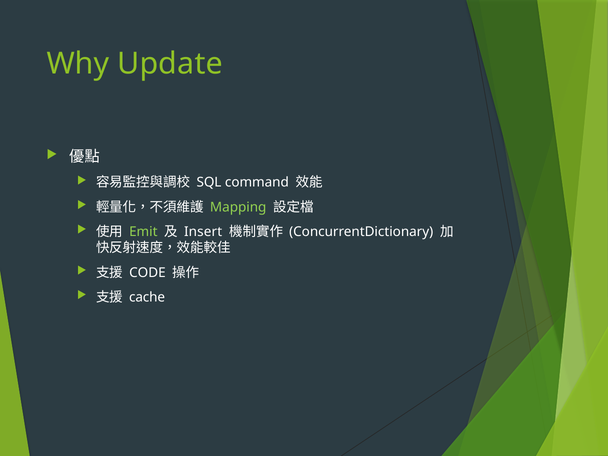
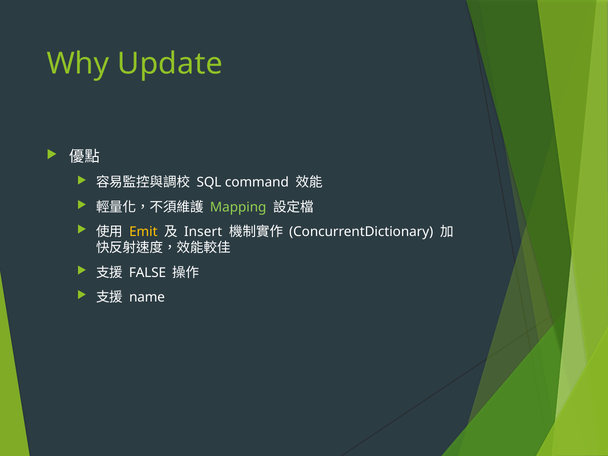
Emit colour: light green -> yellow (143, 232)
CODE: CODE -> FALSE (148, 273)
cache: cache -> name (147, 297)
